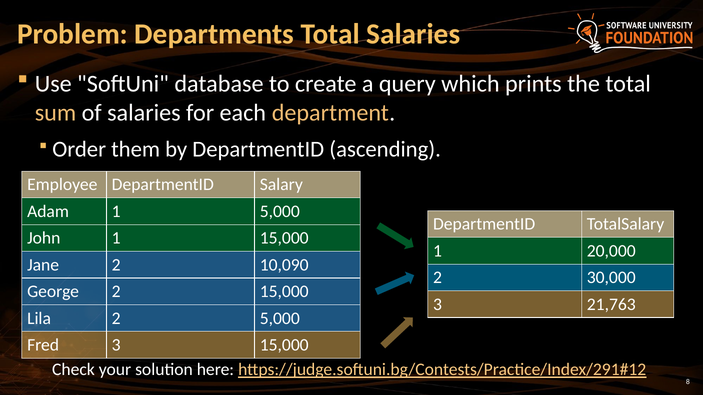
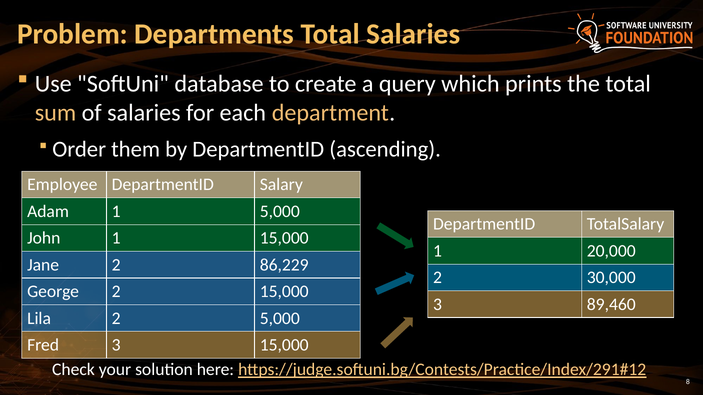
10,090: 10,090 -> 86,229 (284, 265)
21,763: 21,763 -> 89,460 (611, 305)
